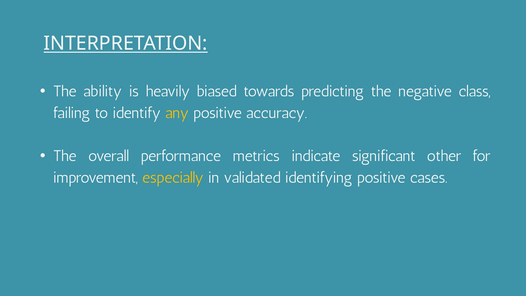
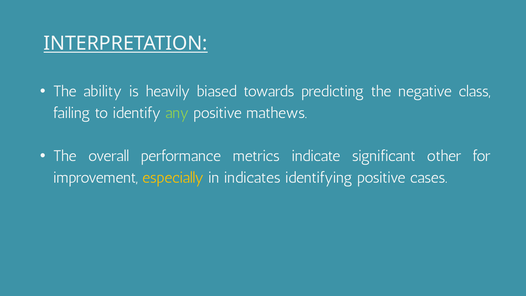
any colour: yellow -> light green (177, 113)
accuracy: accuracy -> mathews (277, 113)
validated: validated -> indicates (252, 178)
